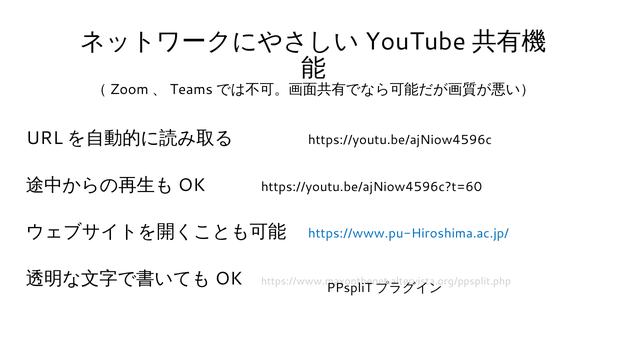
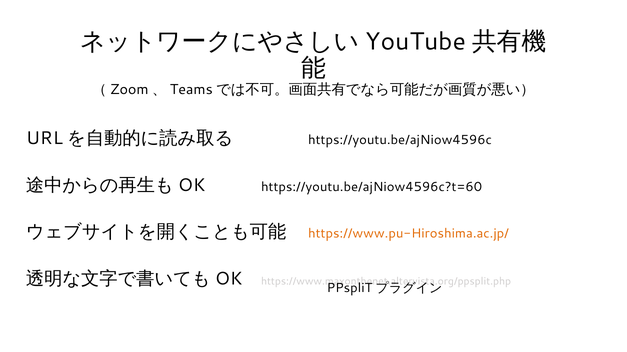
https://www.pu-Hiroshima.ac.jp/ colour: blue -> orange (408, 234)
